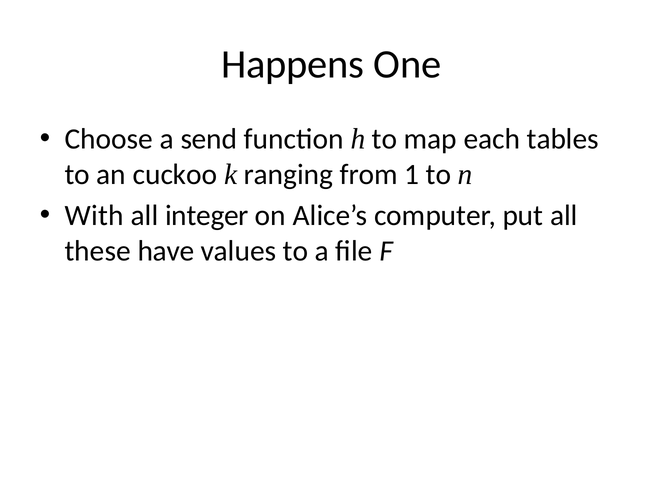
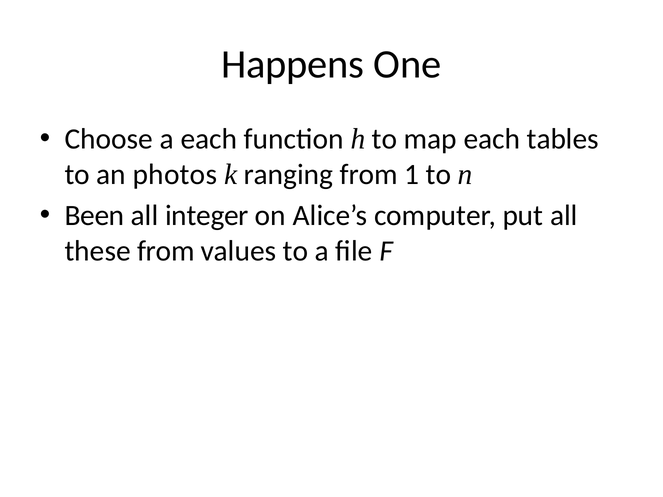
a send: send -> each (209, 139)
cuckoo: cuckoo -> photos (175, 175)
With: With -> Been (95, 216)
these have: have -> from (166, 251)
